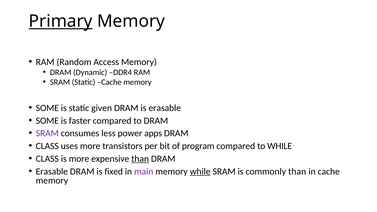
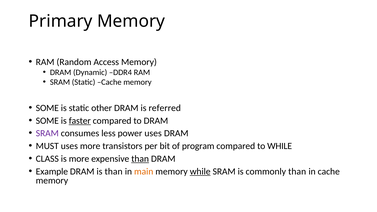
Primary underline: present -> none (61, 21)
given: given -> other (102, 108)
is erasable: erasable -> referred (165, 108)
faster underline: none -> present (80, 121)
power apps: apps -> uses (153, 133)
CLASS: CLASS -> MUST (47, 146)
Erasable: Erasable -> Example (52, 171)
is fixed: fixed -> than (114, 171)
main colour: purple -> orange (144, 171)
